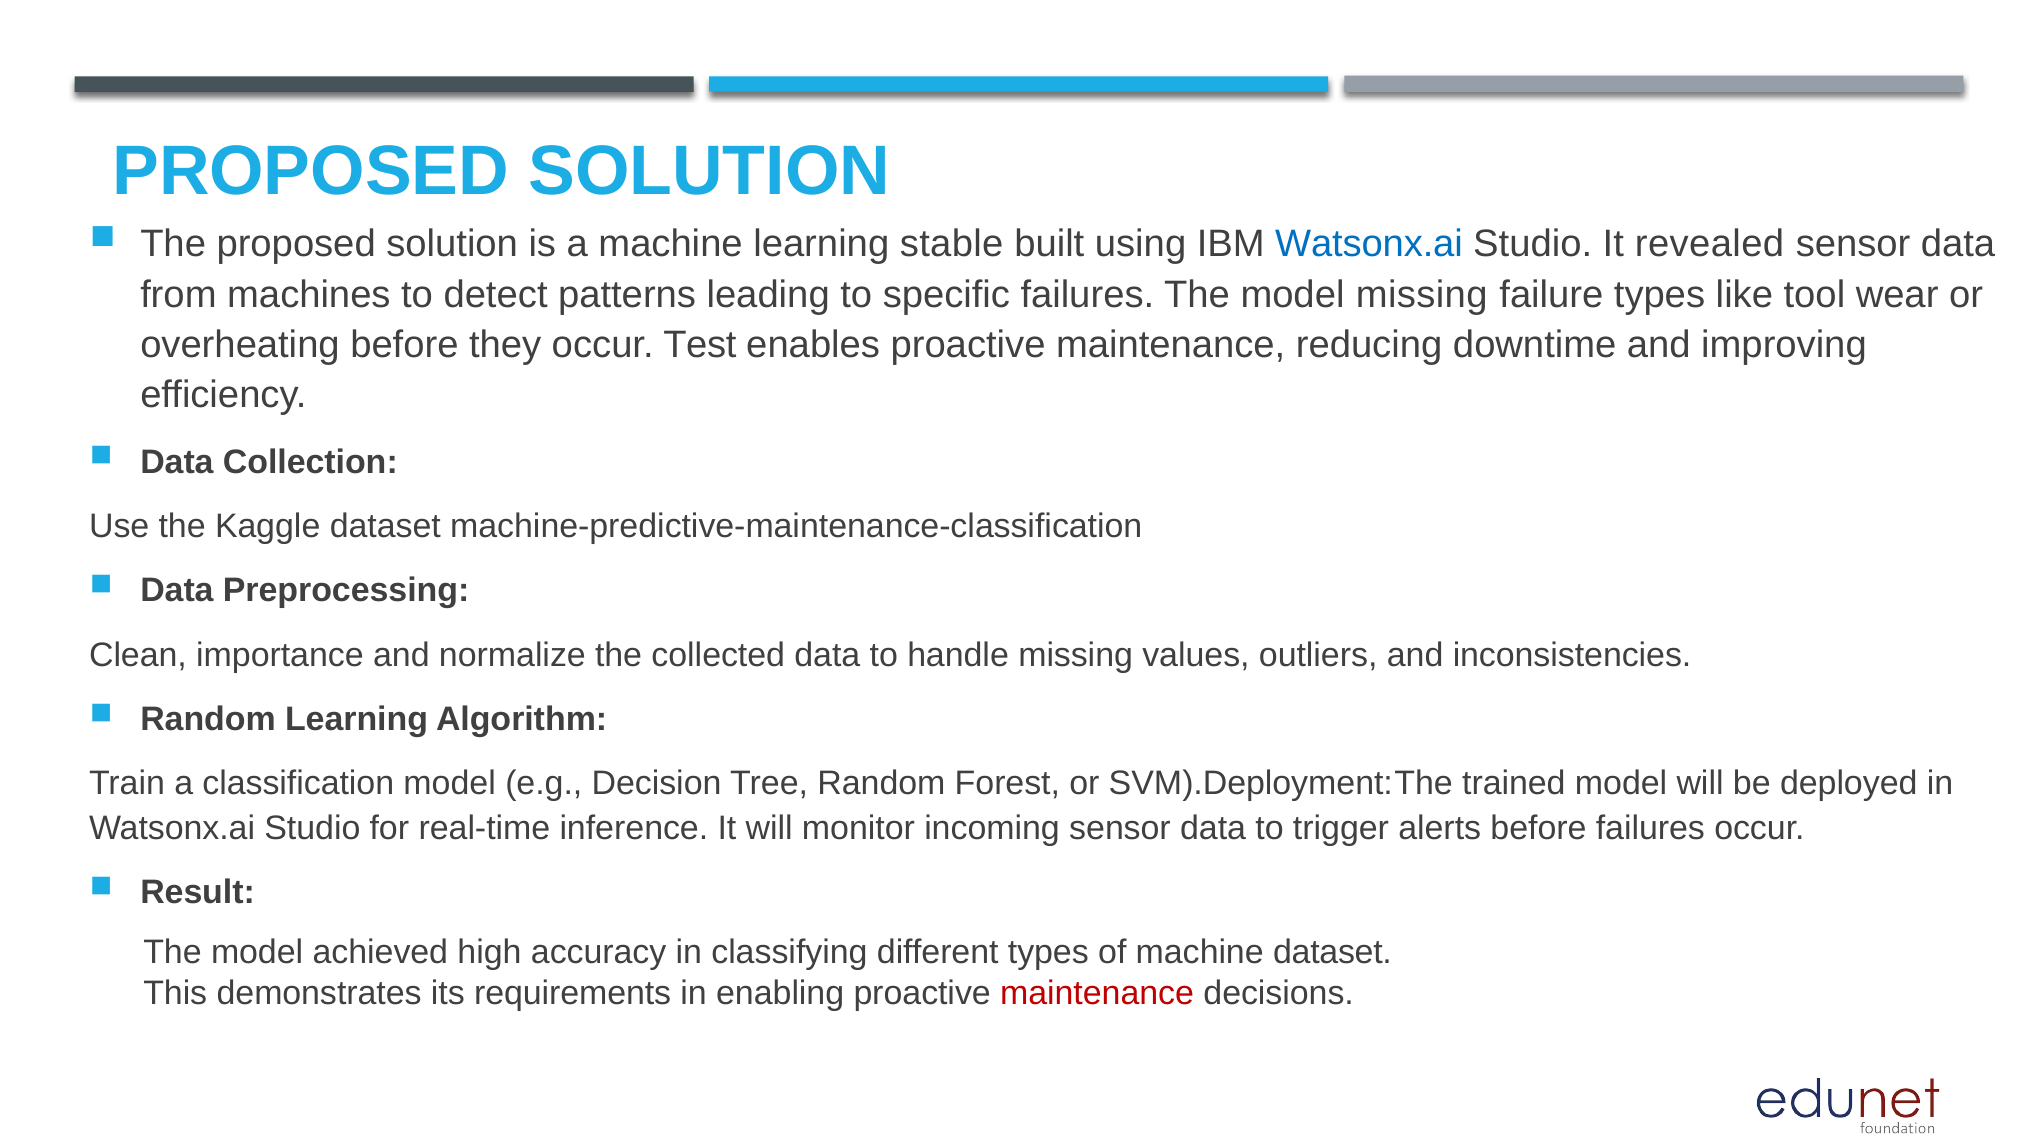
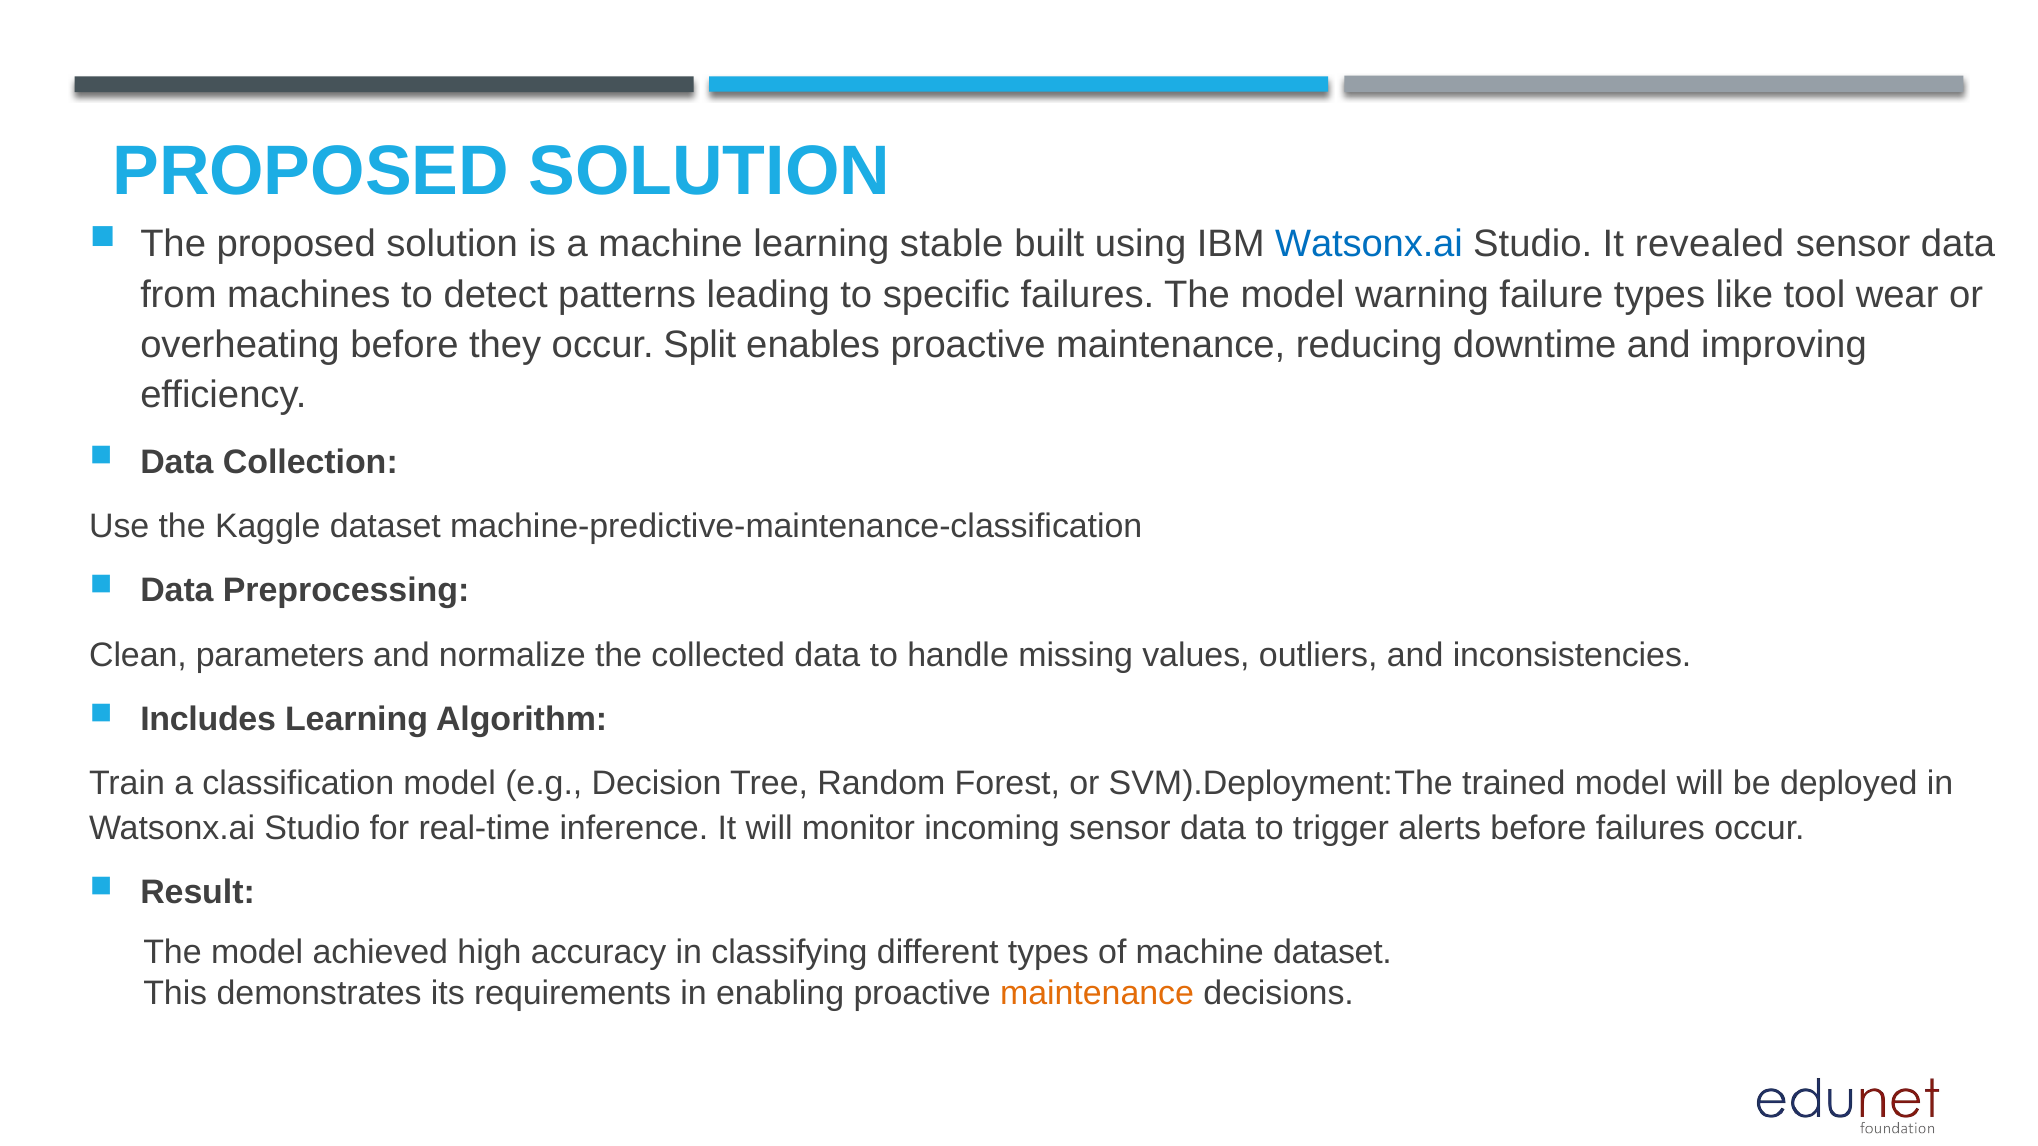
model missing: missing -> warning (1422, 295)
Test: Test -> Split (700, 345)
importance: importance -> parameters (280, 655)
Random: Random -> Includes (208, 719)
maintenance colour: red -> orange (1097, 994)
